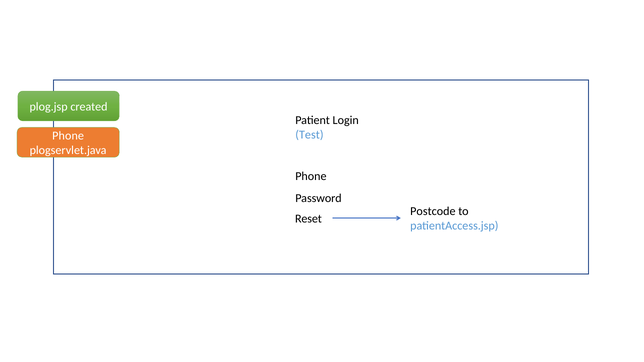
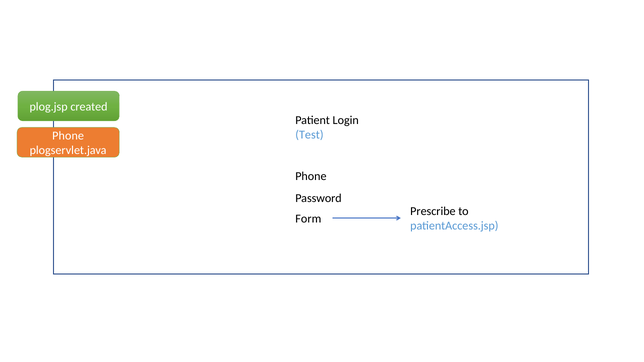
Postcode: Postcode -> Prescribe (433, 212)
Reset: Reset -> Form (308, 219)
